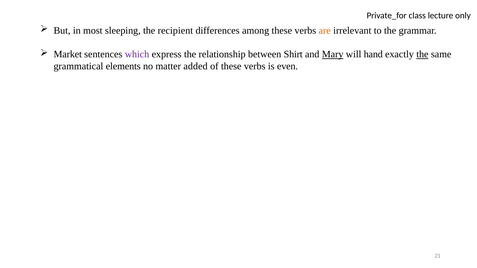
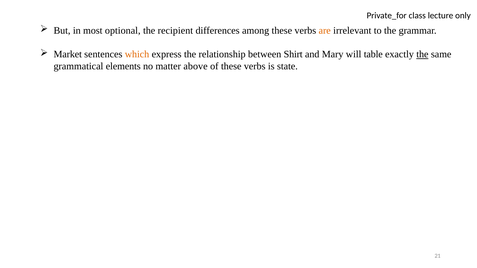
sleeping: sleeping -> optional (123, 31)
which colour: purple -> orange (137, 54)
Mary underline: present -> none (333, 54)
hand: hand -> table (373, 54)
added: added -> above (196, 66)
even: even -> state (287, 66)
